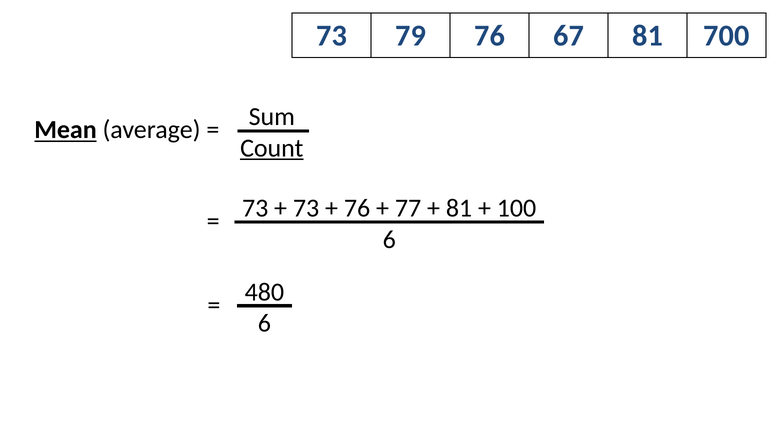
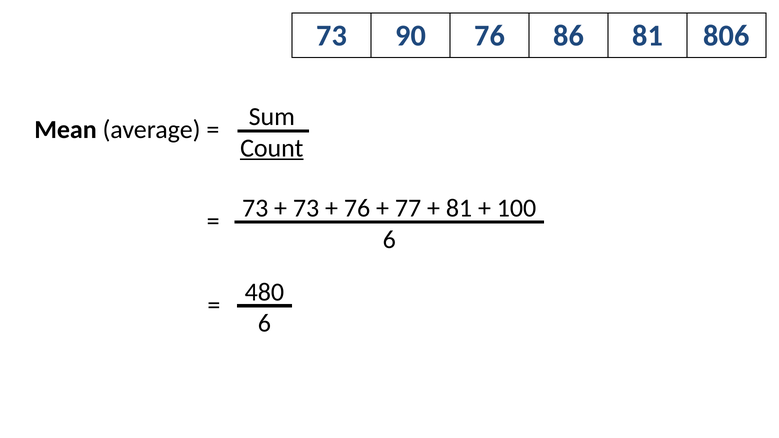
79: 79 -> 90 (411, 36)
67: 67 -> 86 (569, 36)
700: 700 -> 806 (726, 36)
Mean underline: present -> none (65, 130)
